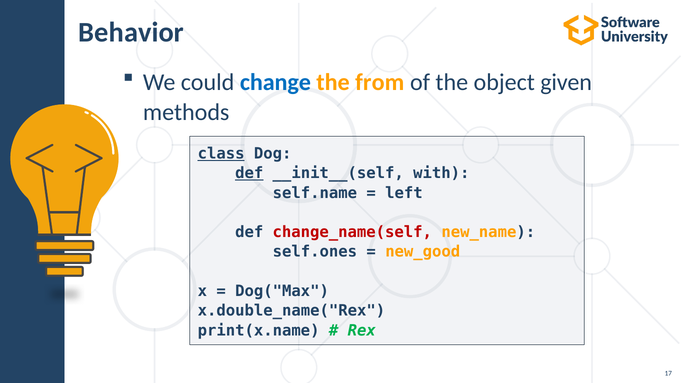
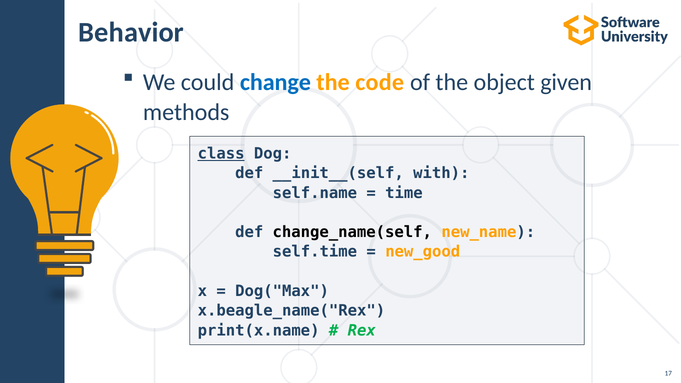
from: from -> code (380, 82)
def underline: present -> none (249, 173)
left: left -> time (404, 193)
change_name(self colour: red -> black (352, 232)
self.ones: self.ones -> self.time (315, 252)
x.double_name("Rex: x.double_name("Rex -> x.beagle_name("Rex (291, 311)
